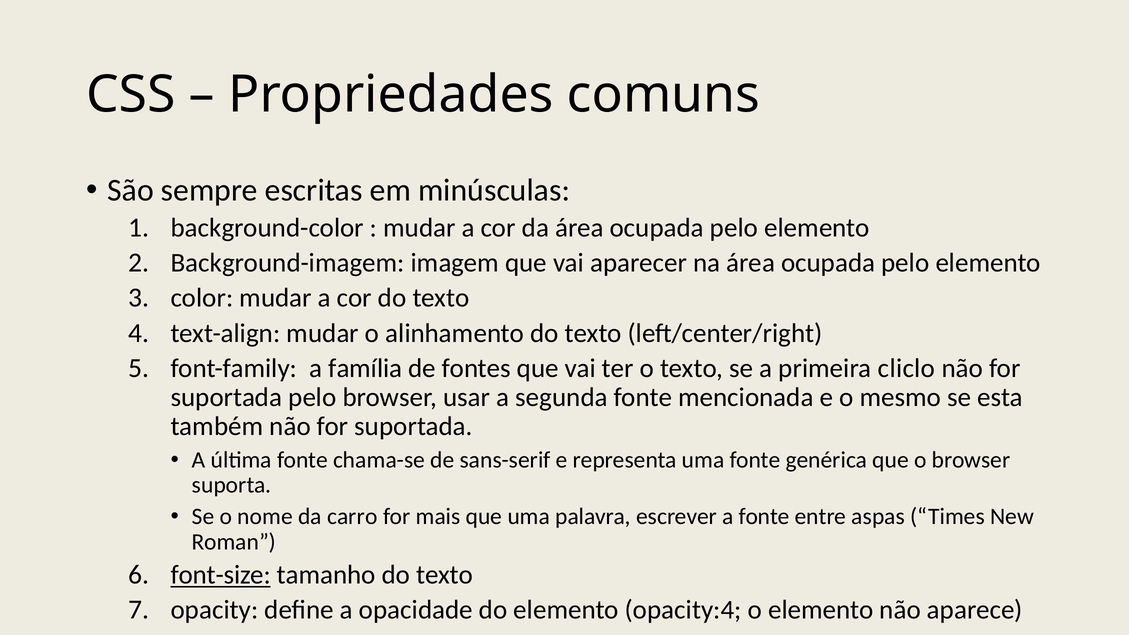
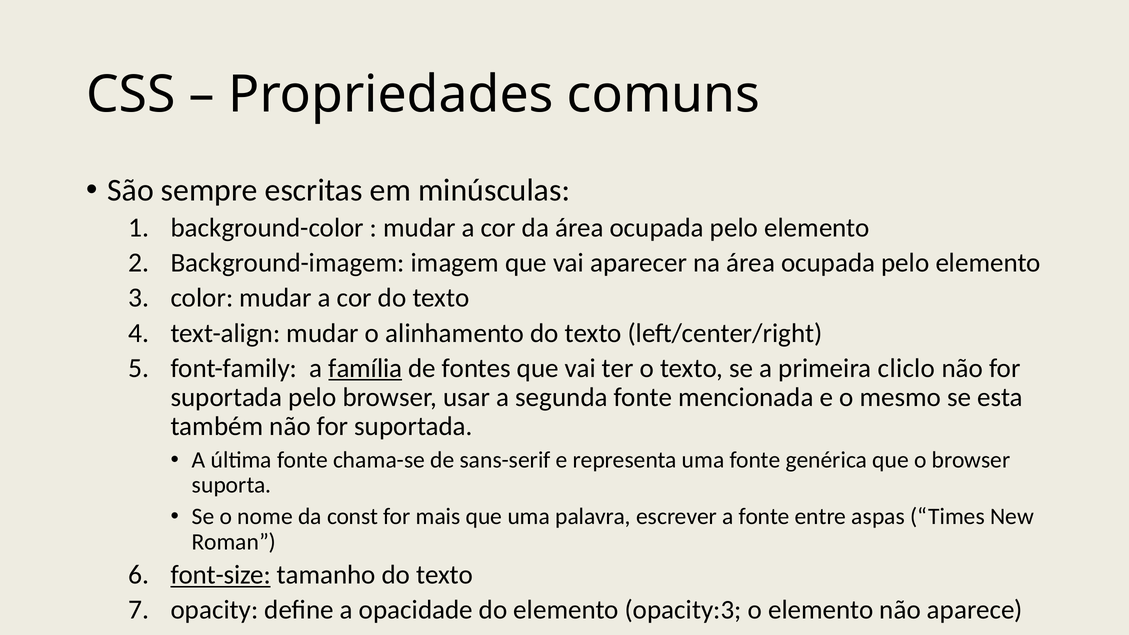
família underline: none -> present (365, 368)
carro: carro -> const (352, 516)
opacity:4: opacity:4 -> opacity:3 (683, 610)
